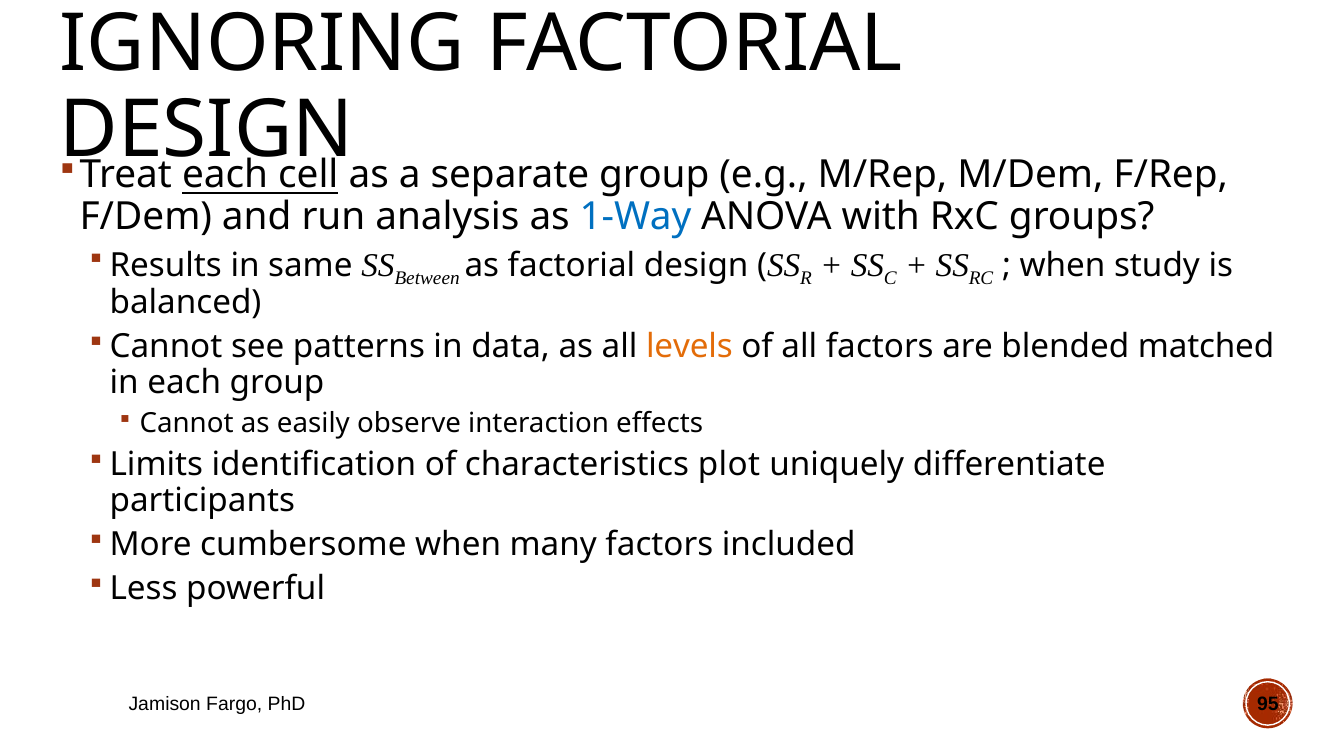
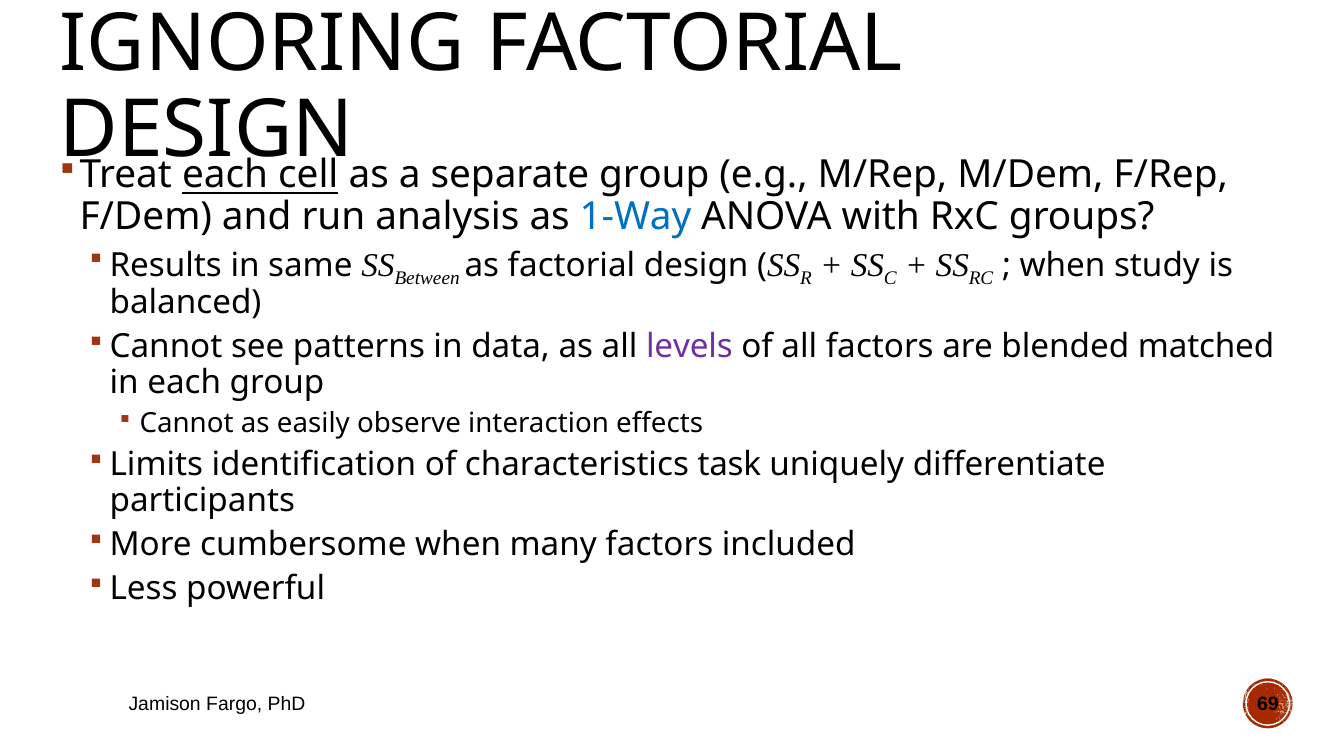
levels colour: orange -> purple (689, 347)
plot: plot -> task (729, 465)
95: 95 -> 69 (1268, 705)
